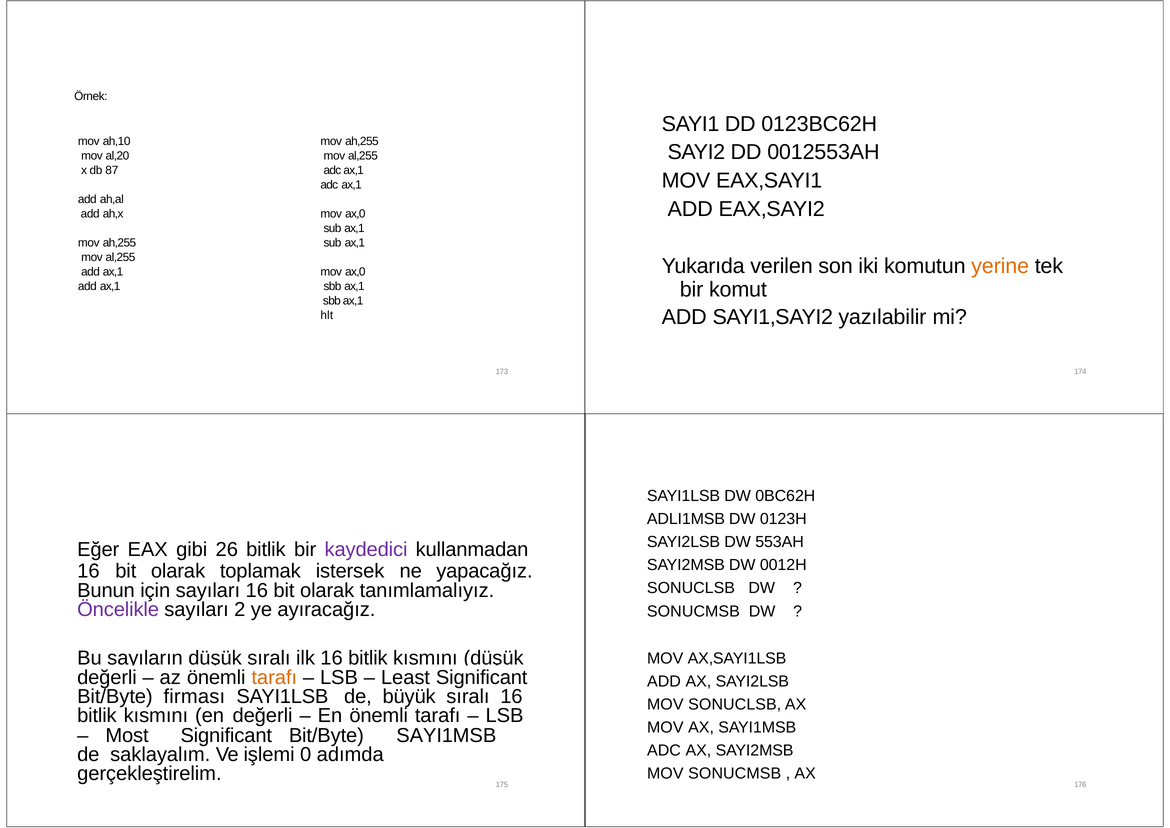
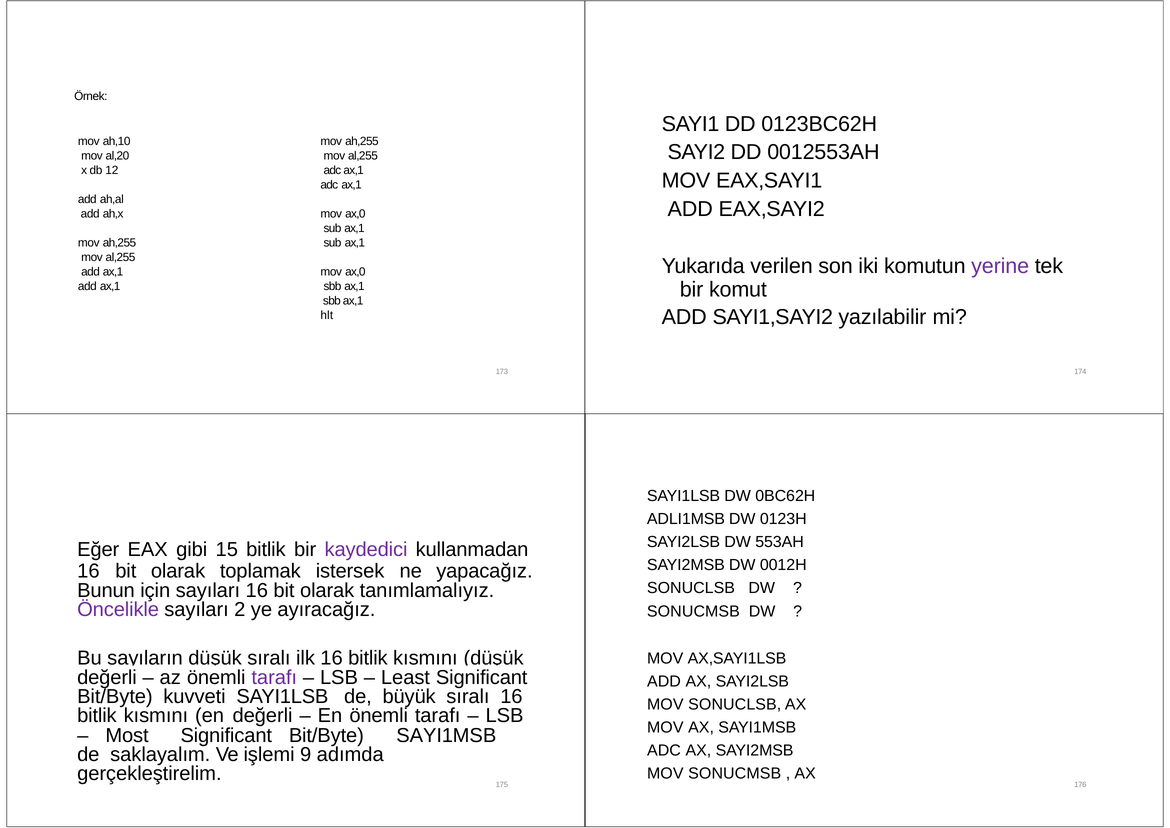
87: 87 -> 12 (112, 170)
yerine colour: orange -> purple (1000, 266)
26: 26 -> 15 (227, 549)
tarafı colour: orange -> purple (274, 677)
firması: firması -> kuvveti (194, 696)
0: 0 -> 9 (306, 754)
